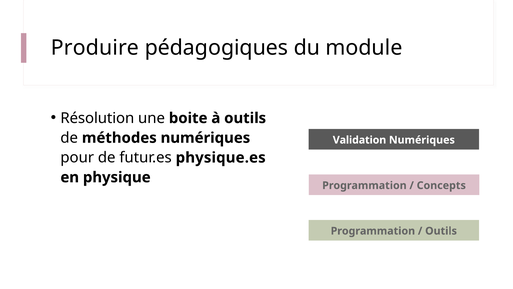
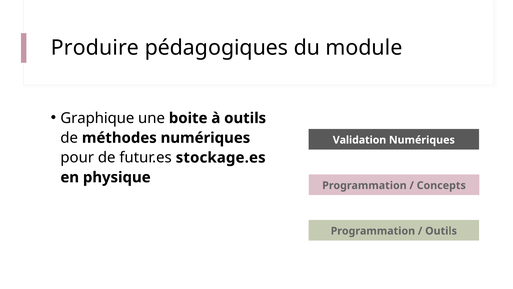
Résolution: Résolution -> Graphique (97, 118)
physique.es: physique.es -> stockage.es (221, 157)
